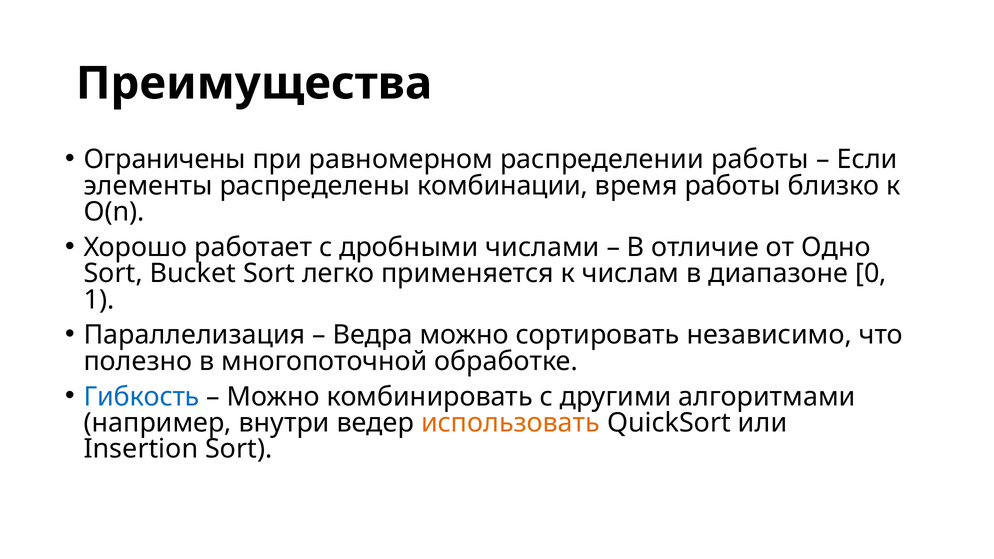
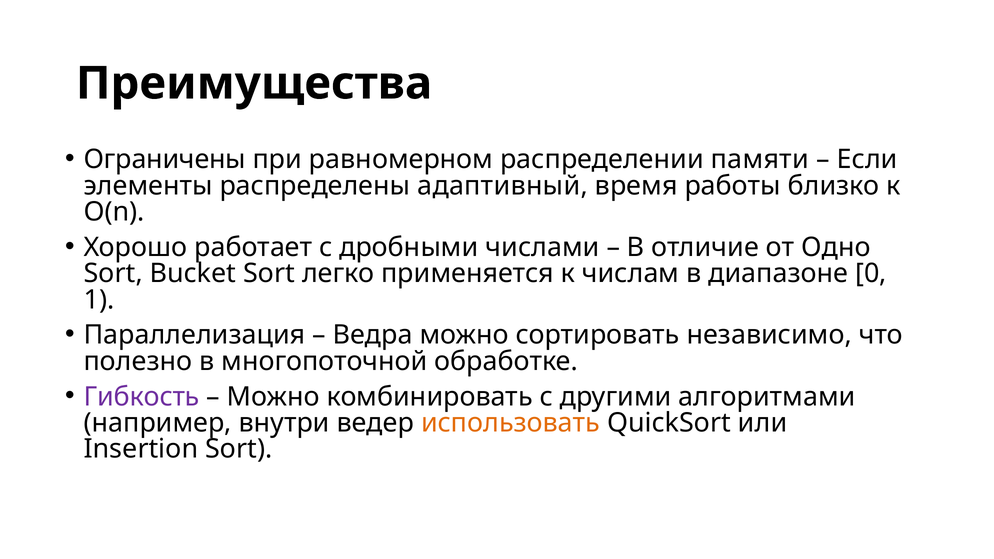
распределении работы: работы -> памяти (760, 160)
комбинации: комбинации -> адаптивный (503, 186)
Гибкость colour: blue -> purple (142, 397)
